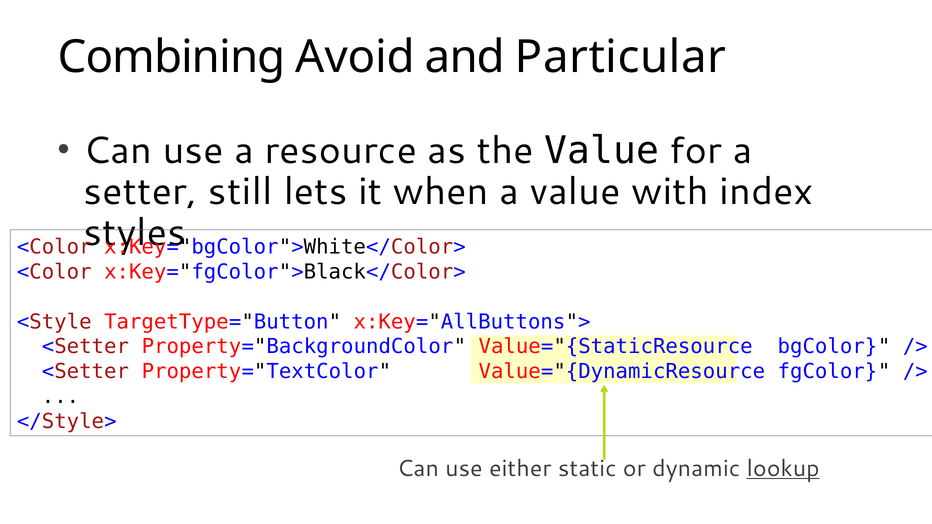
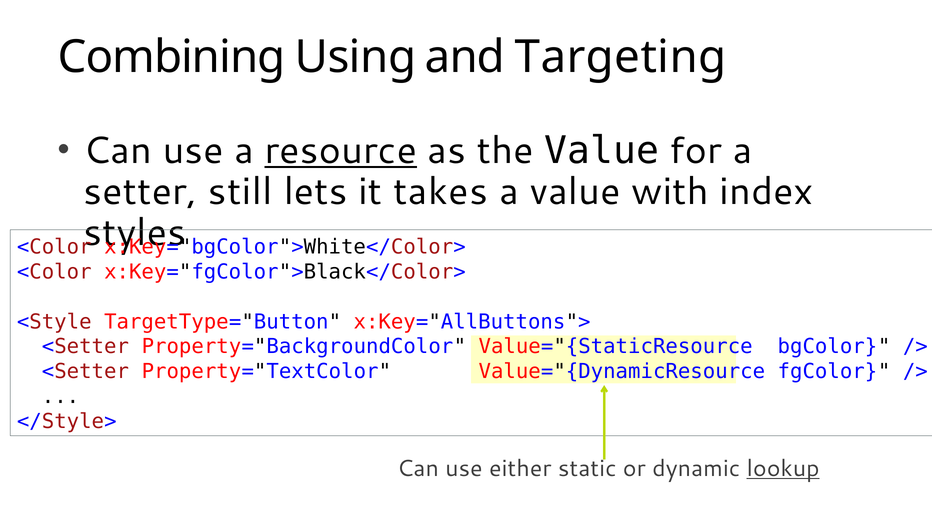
Avoid: Avoid -> Using (355, 57)
Particular: Particular -> Targeting (621, 57)
resource underline: none -> present (341, 151)
when: when -> takes (441, 192)
